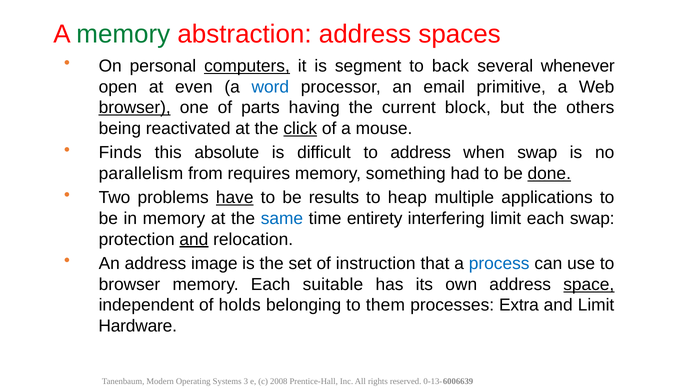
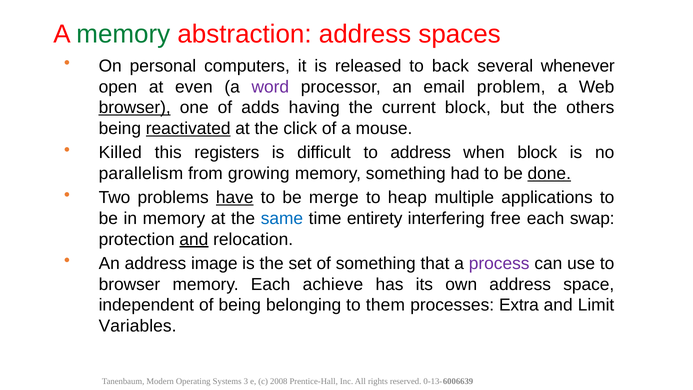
computers underline: present -> none (247, 66)
segment: segment -> released (368, 66)
word colour: blue -> purple (270, 87)
primitive: primitive -> problem (511, 87)
parts: parts -> adds (260, 108)
reactivated underline: none -> present (188, 128)
click underline: present -> none (300, 128)
Finds: Finds -> Killed (120, 153)
absolute: absolute -> registers (227, 153)
when swap: swap -> block (537, 153)
requires: requires -> growing (259, 173)
results: results -> merge (334, 198)
interfering limit: limit -> free (506, 218)
of instruction: instruction -> something (376, 263)
process colour: blue -> purple (499, 263)
suitable: suitable -> achieve (333, 284)
space underline: present -> none (589, 284)
of holds: holds -> being (240, 305)
Hardware: Hardware -> Variables (138, 326)
